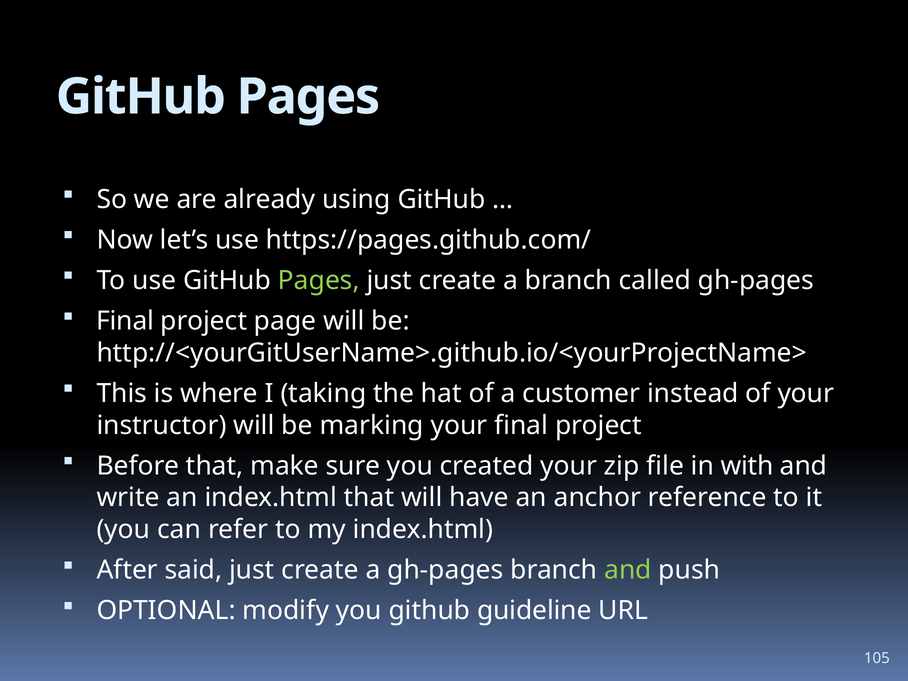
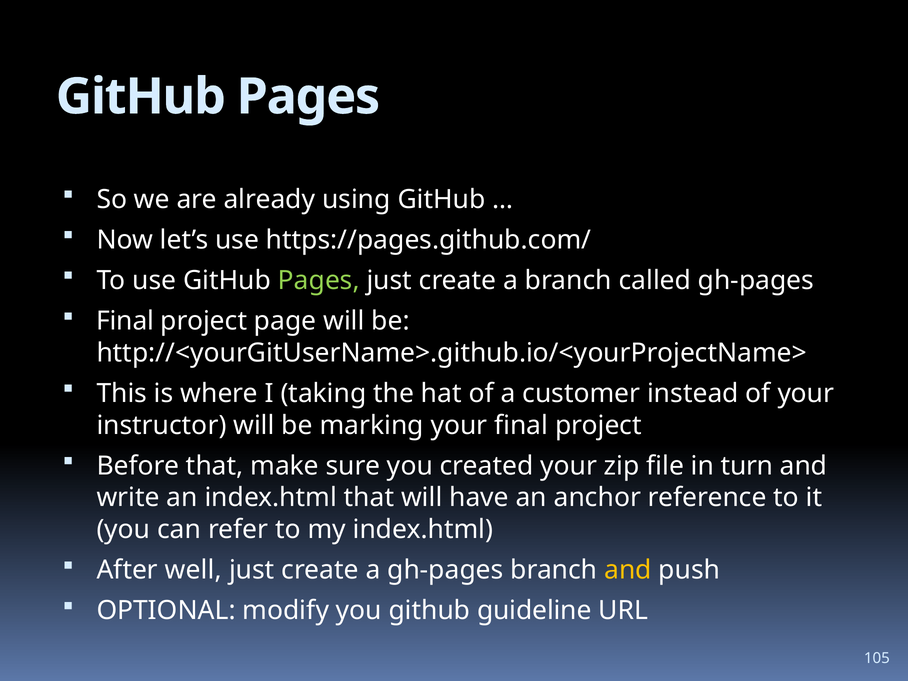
with: with -> turn (747, 466)
said: said -> well (193, 570)
and colour: light green -> yellow (628, 570)
